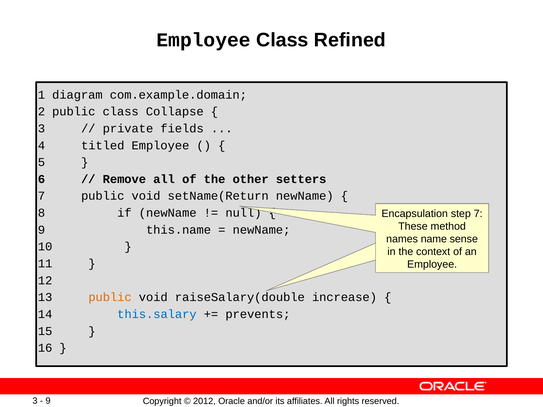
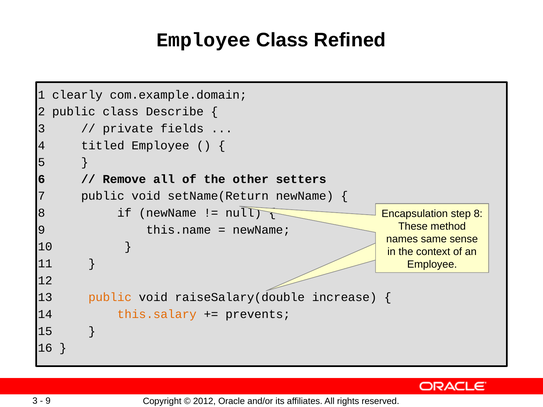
diagram: diagram -> clearly (77, 95)
Collapse: Collapse -> Describe (175, 112)
step 7: 7 -> 8 (478, 214)
name: name -> same (434, 239)
this.salary colour: blue -> orange (157, 314)
